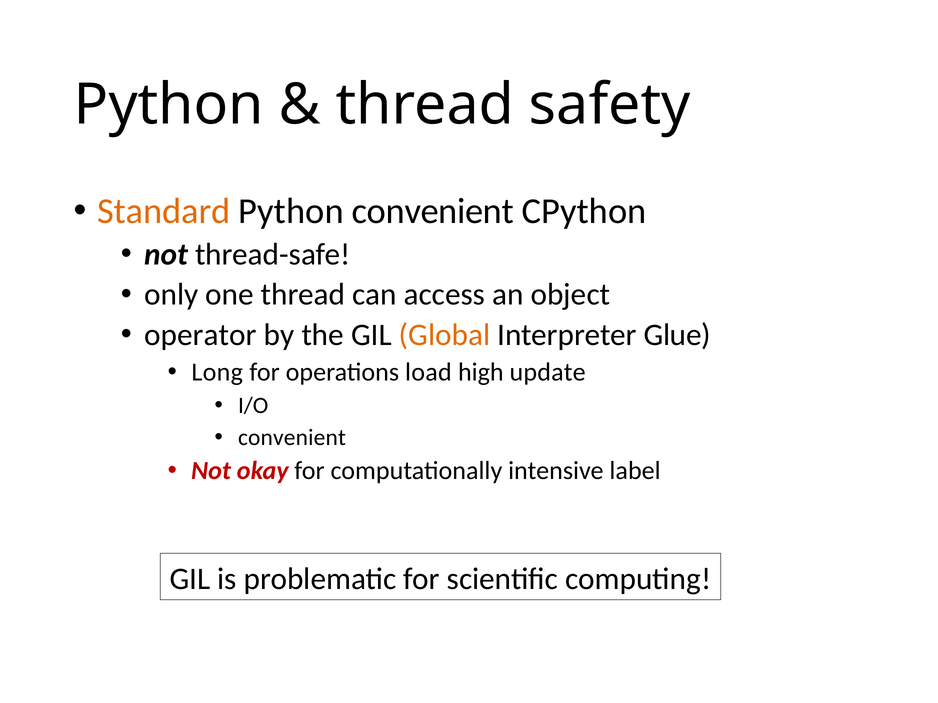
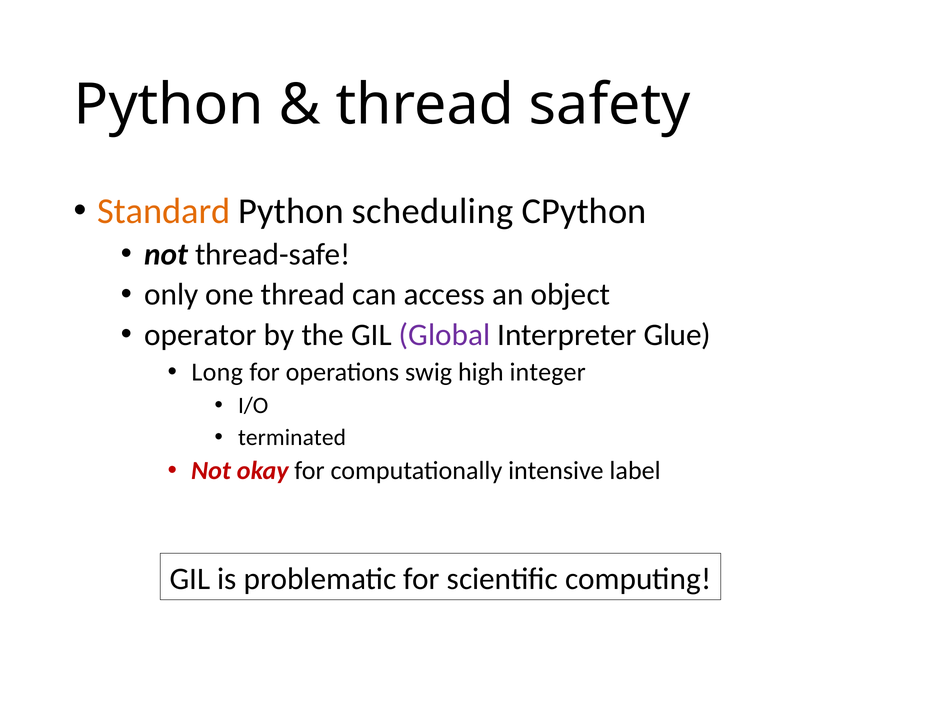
Python convenient: convenient -> scheduling (433, 211)
Global colour: orange -> purple (445, 335)
load: load -> swig (429, 373)
update: update -> integer (548, 373)
convenient: convenient -> terminated (292, 438)
